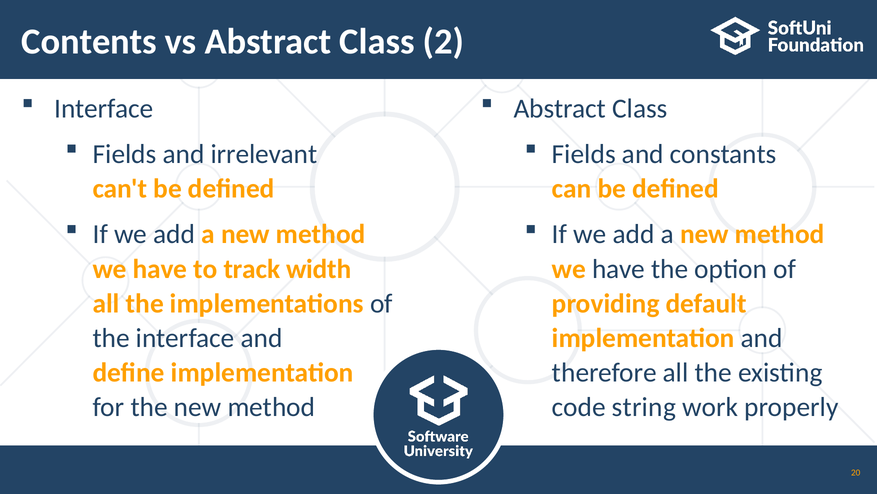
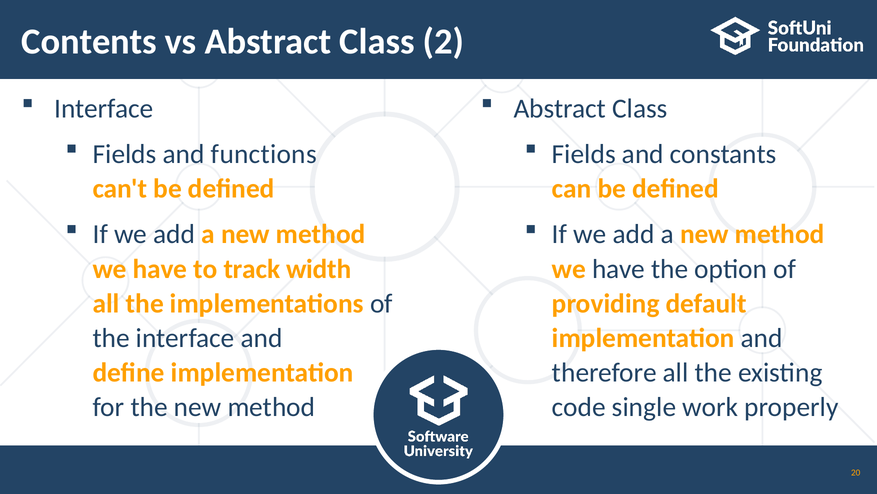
irrelevant: irrelevant -> functions (264, 154)
string: string -> single (644, 407)
